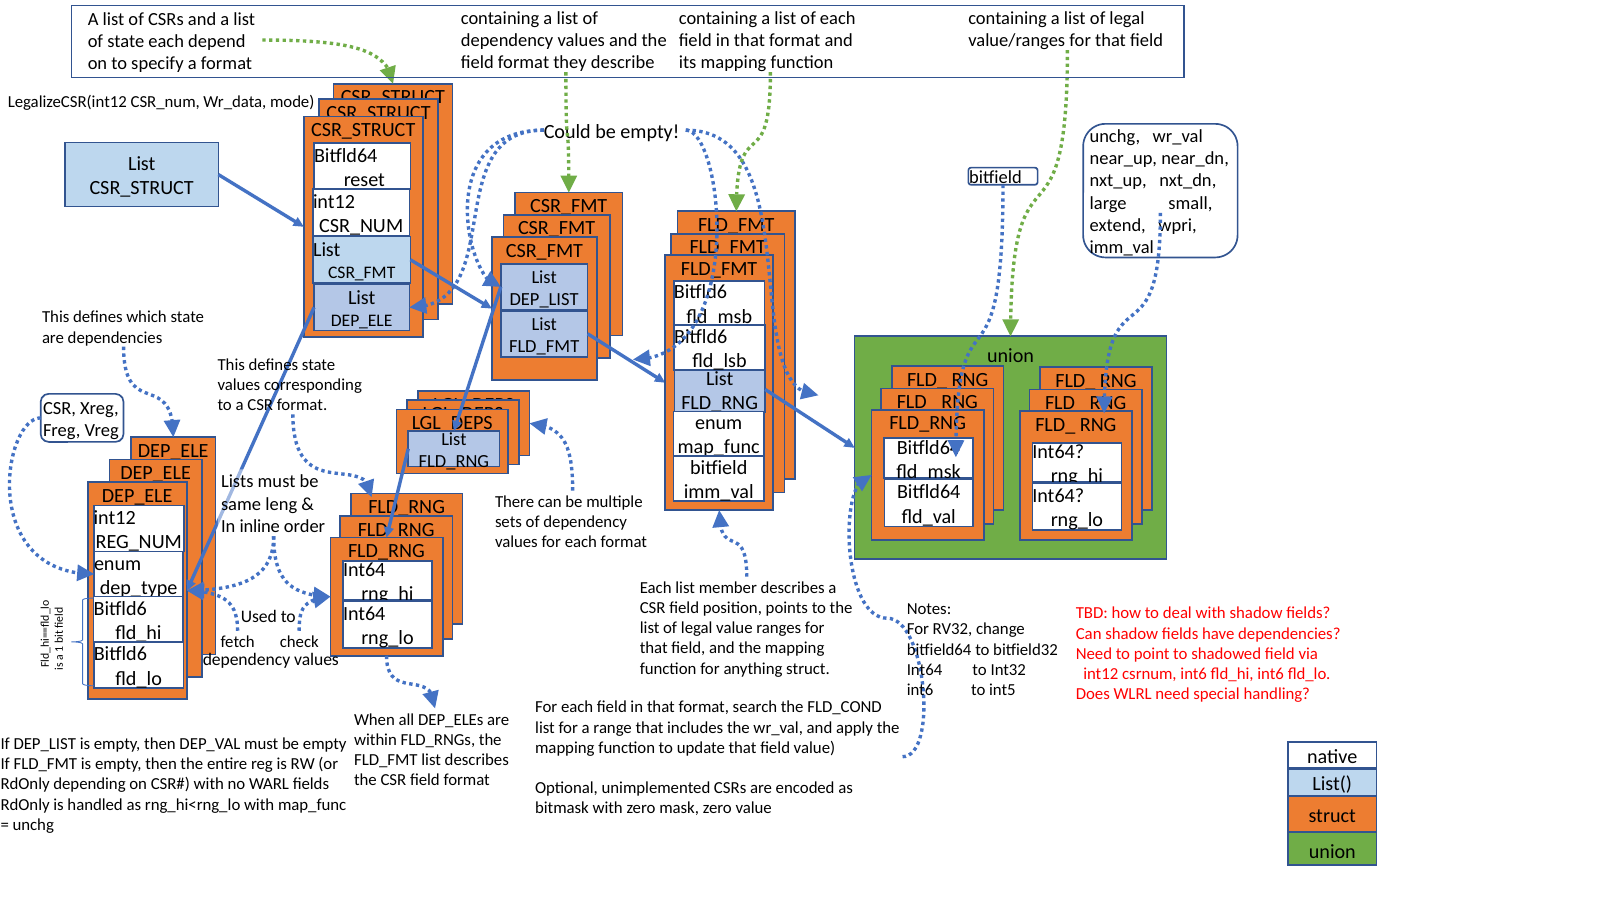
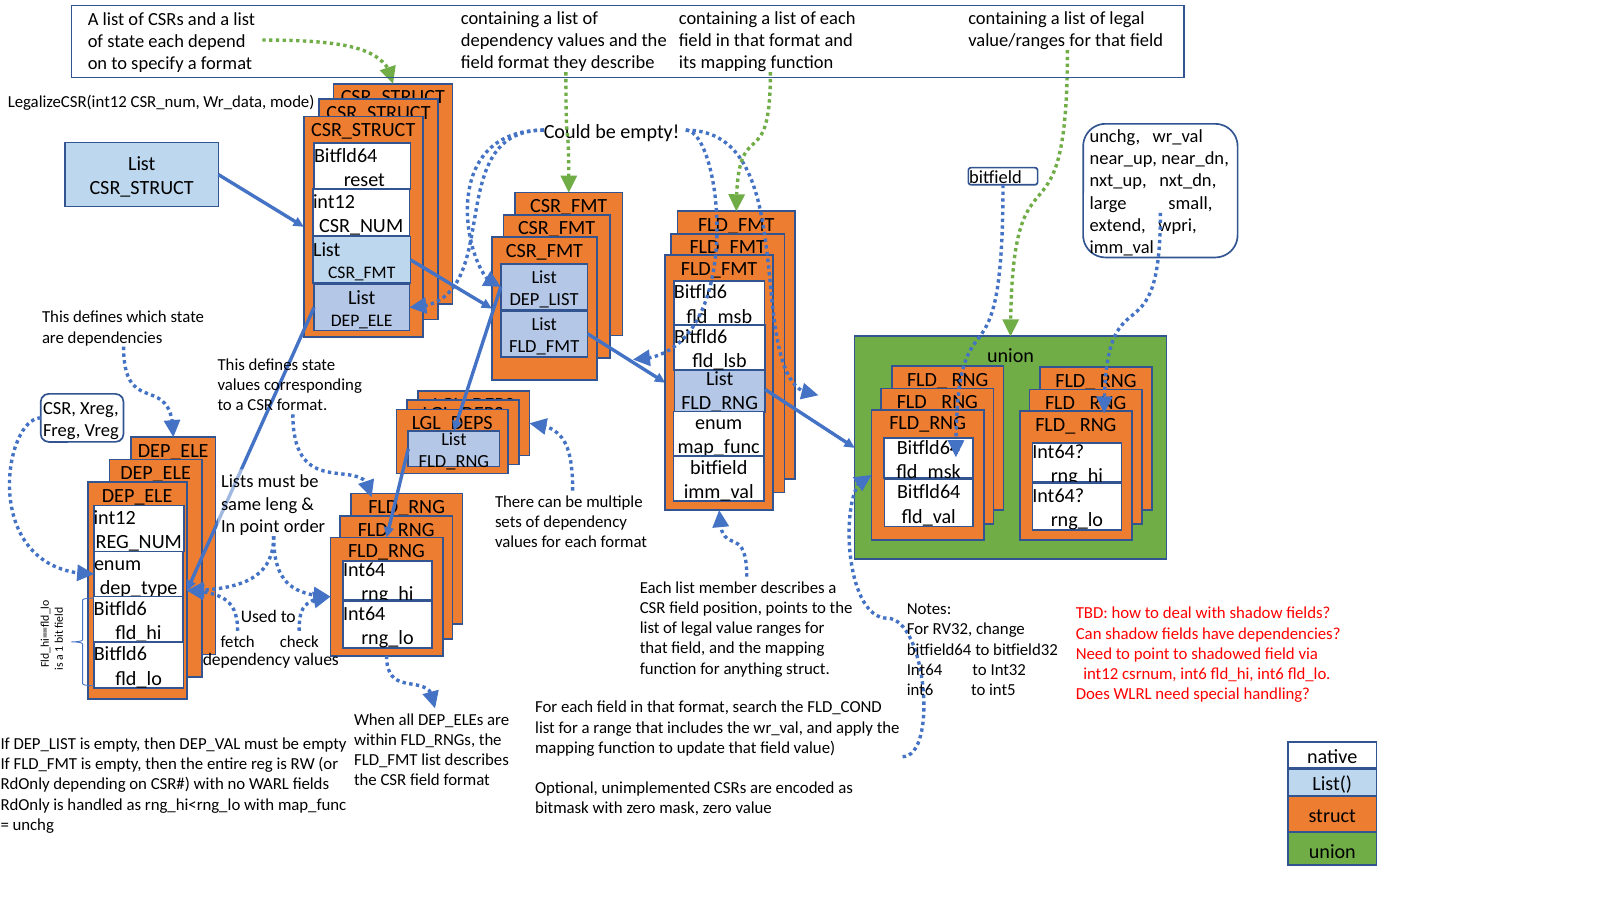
In inline: inline -> point (260, 526)
